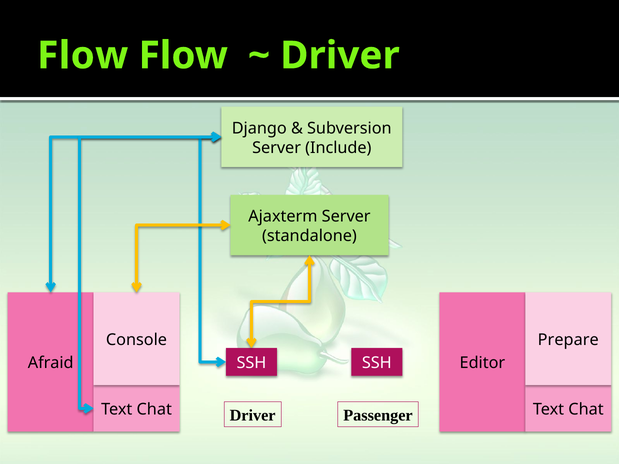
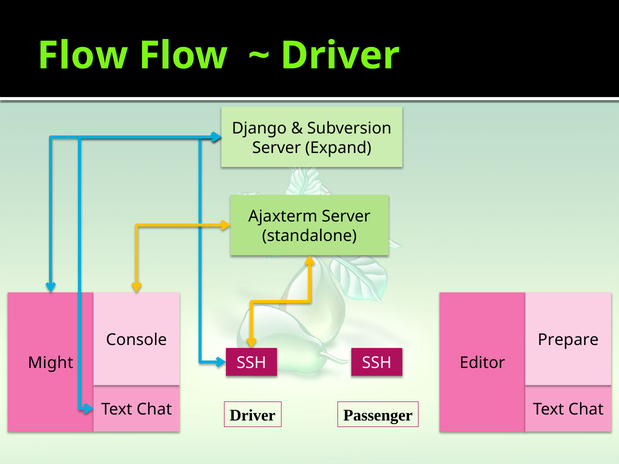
Include: Include -> Expand (338, 148)
Afraid: Afraid -> Might (51, 363)
